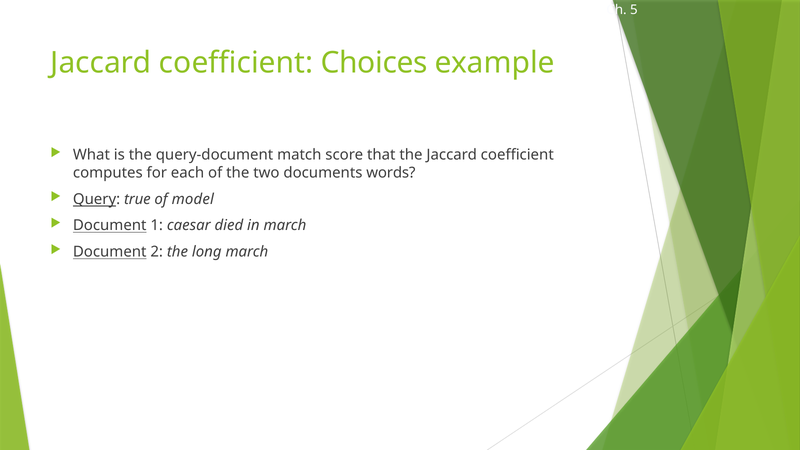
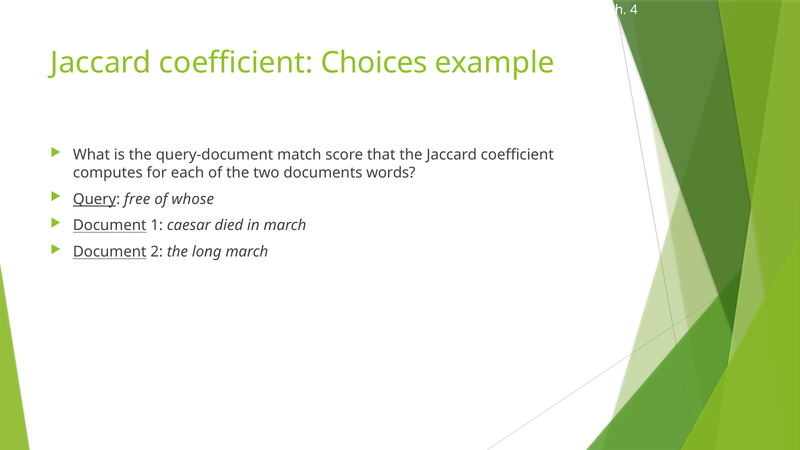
5: 5 -> 4 (634, 10)
true: true -> free (137, 199)
model: model -> whose (193, 199)
